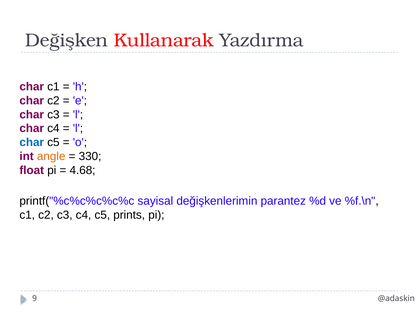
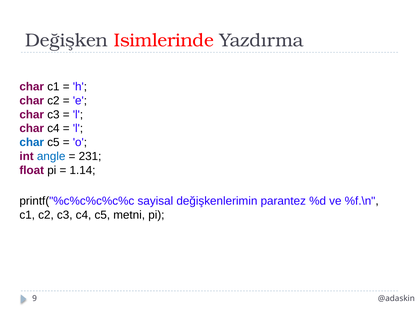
Kullanarak: Kullanarak -> Isimlerinde (164, 40)
angle colour: orange -> blue (51, 157)
330: 330 -> 231 (90, 157)
4.68: 4.68 -> 1.14 (83, 171)
prints: prints -> metni (129, 215)
